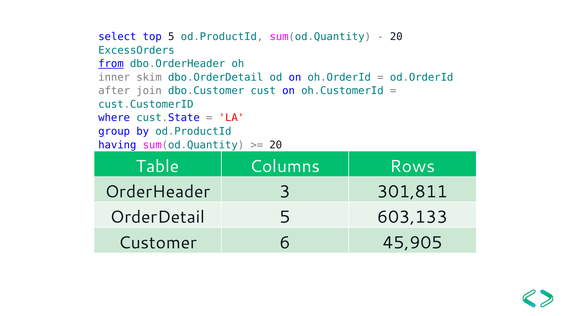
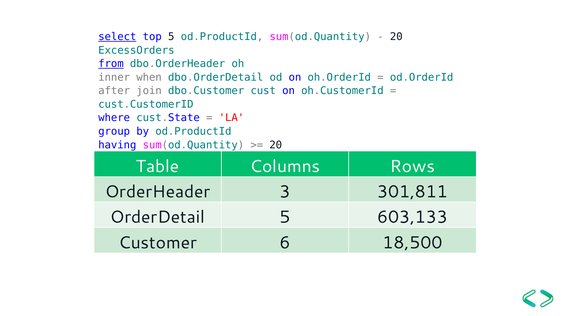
select underline: none -> present (117, 37)
skim: skim -> when (149, 77)
45,905: 45,905 -> 18,500 (412, 243)
